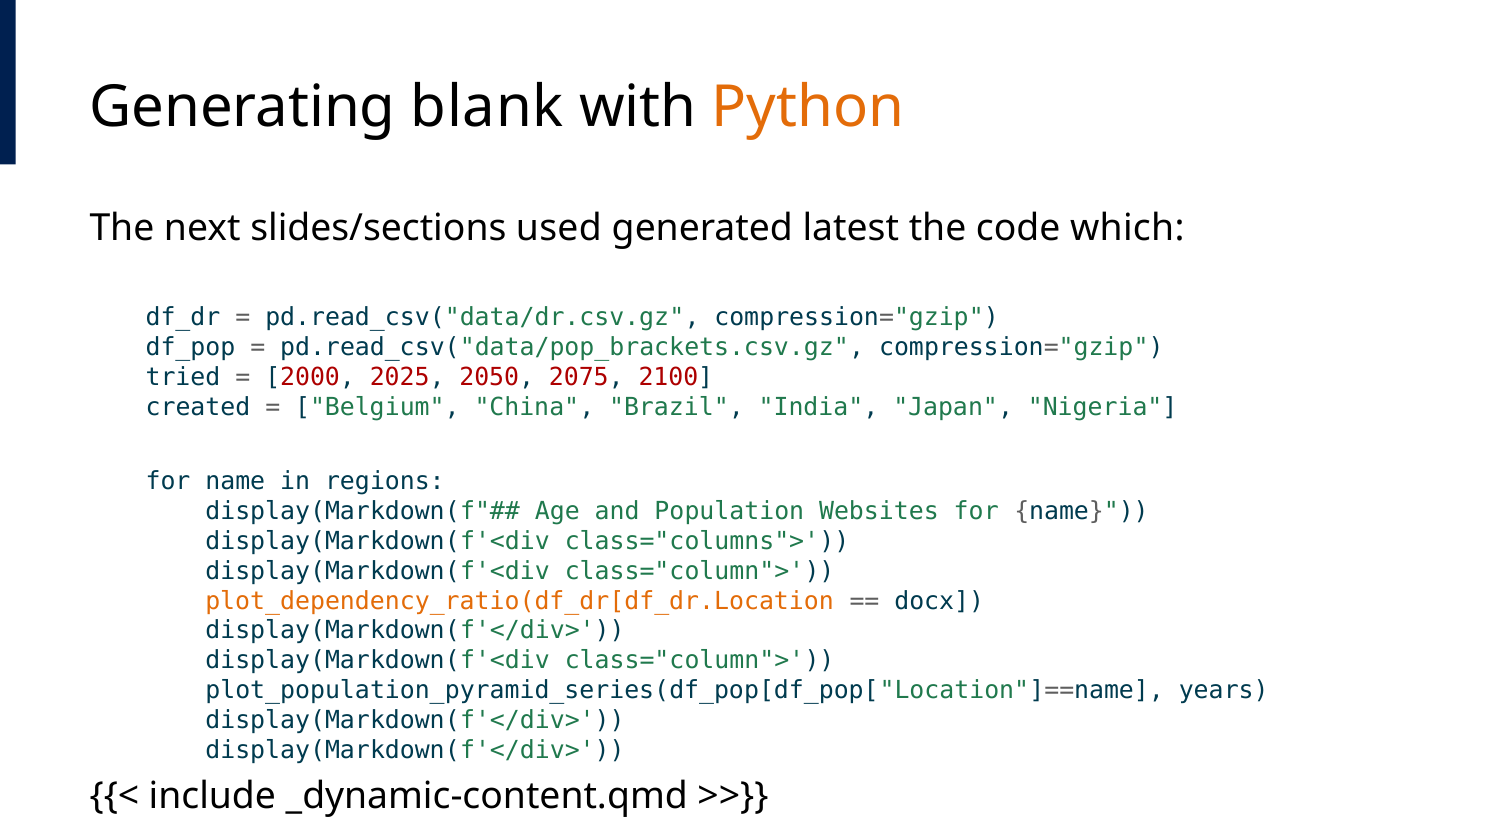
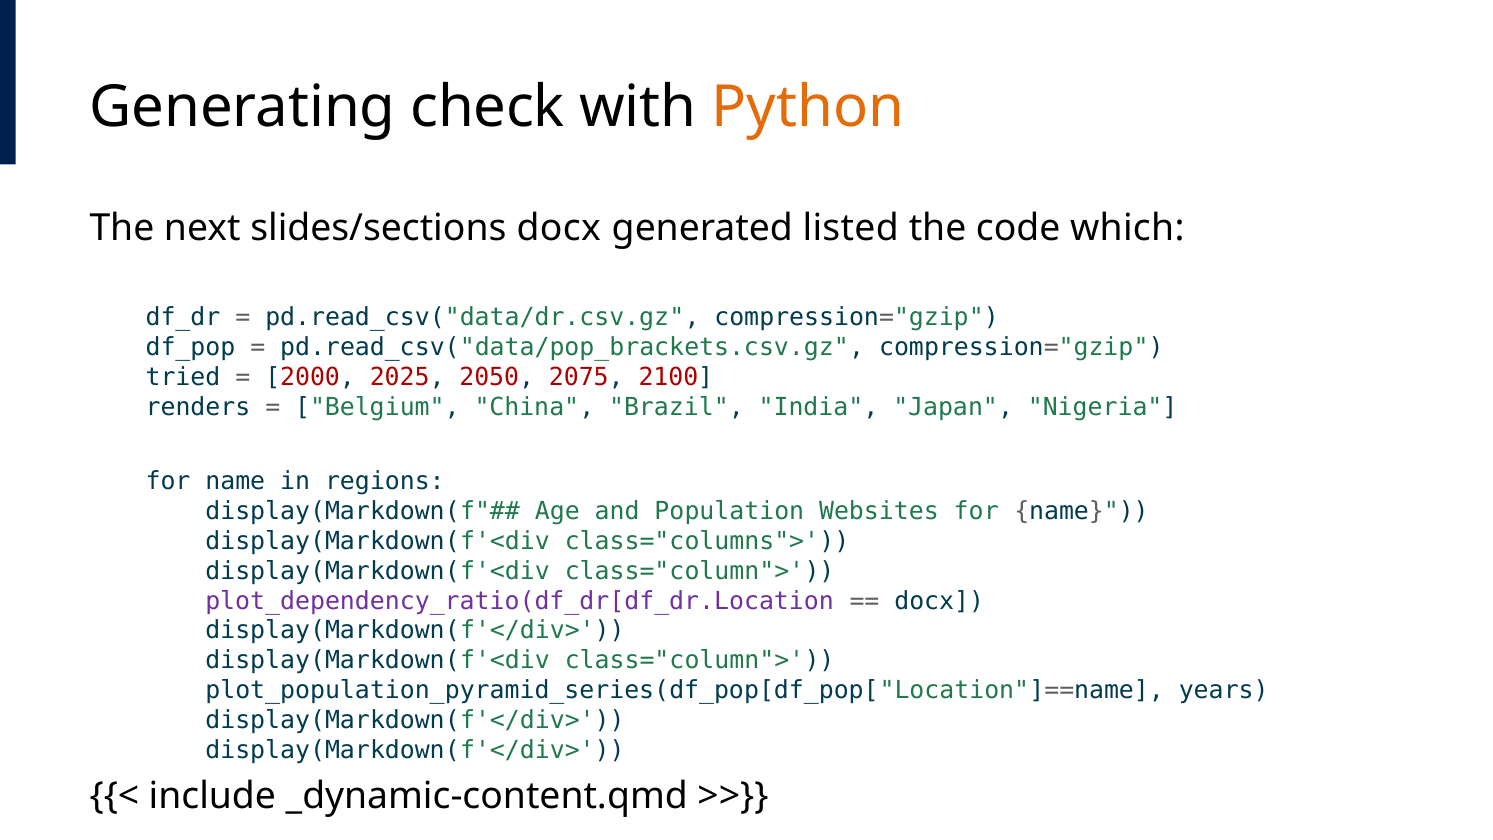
blank: blank -> check (488, 108)
slides/sections used: used -> docx (559, 228)
latest: latest -> listed (851, 228)
created: created -> renders (198, 407)
plot_dependency_ratio(df_dr[df_dr.Location colour: orange -> purple (520, 601)
